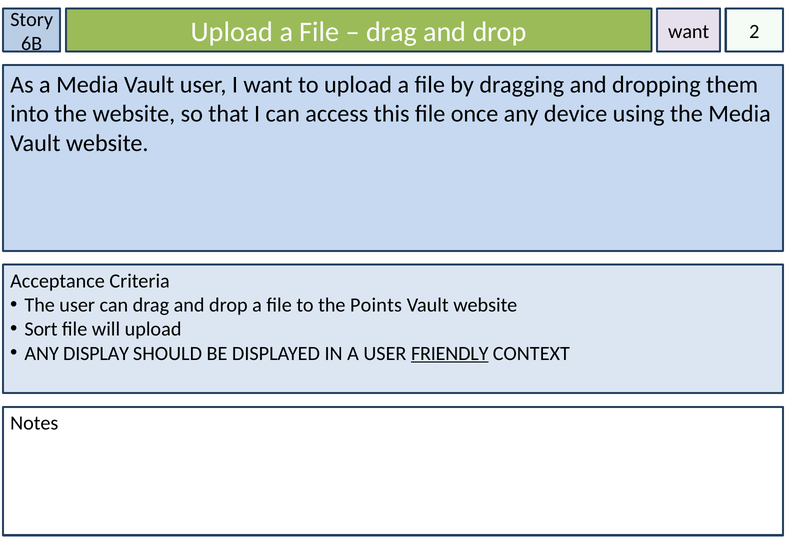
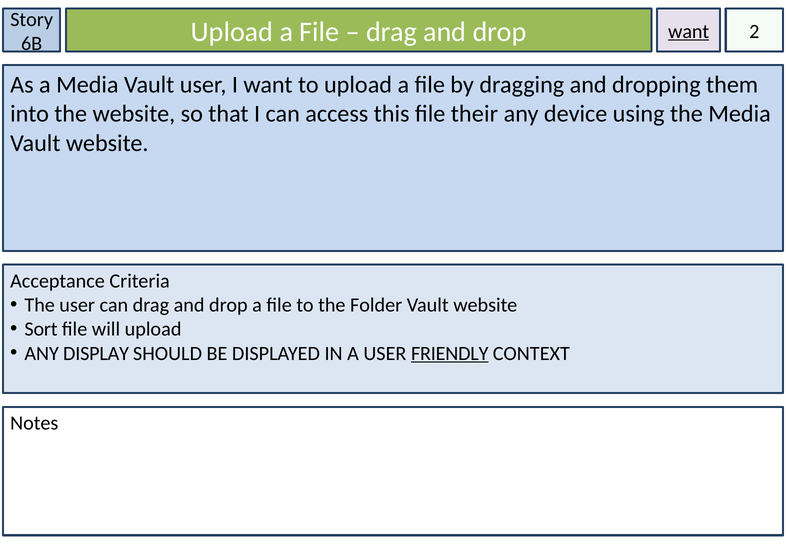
want underline: none -> present (689, 31)
once: once -> their (474, 114)
Points: Points -> Folder (376, 305)
